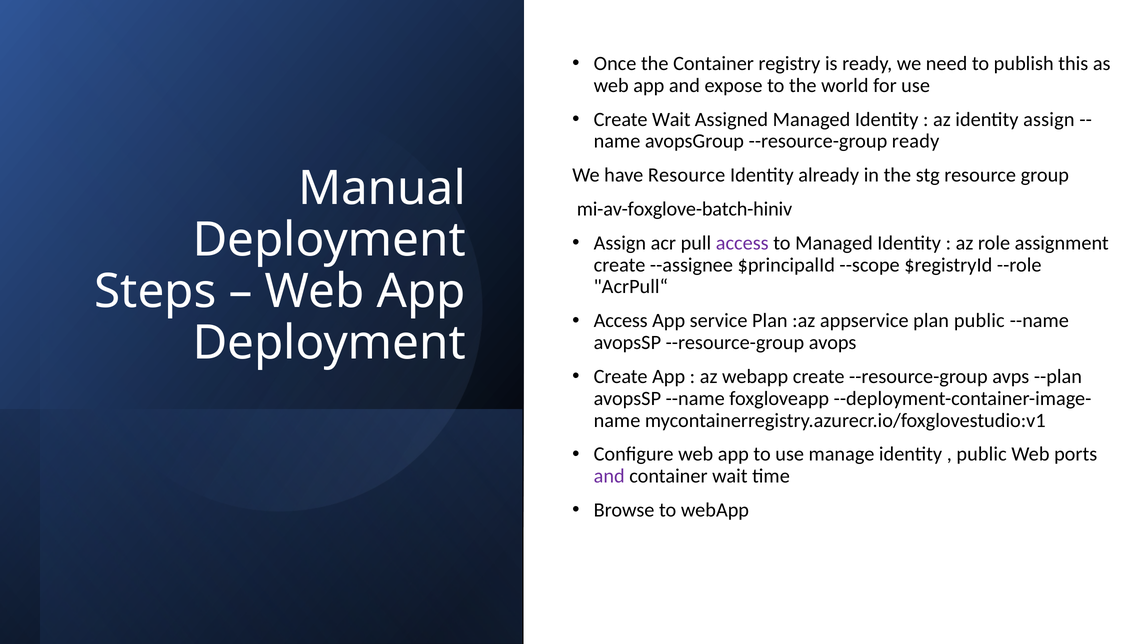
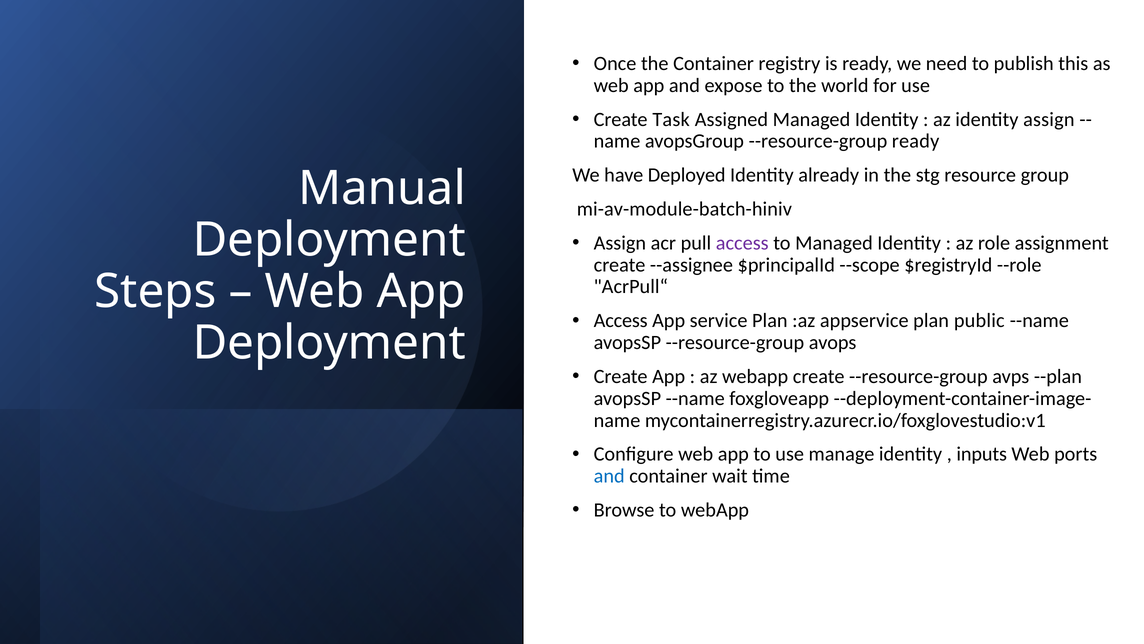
Create Wait: Wait -> Task (671, 119)
have Resource: Resource -> Deployed (687, 175)
mi-av-foxglove-batch-hiniv: mi-av-foxglove-batch-hiniv -> mi-av-module-batch-hiniv (684, 209)
public: public -> inputs (982, 454)
and colour: purple -> blue (609, 476)
